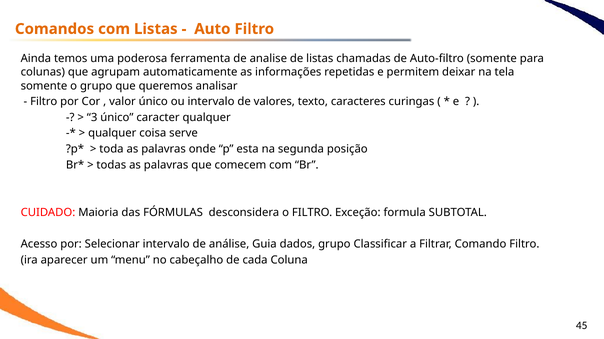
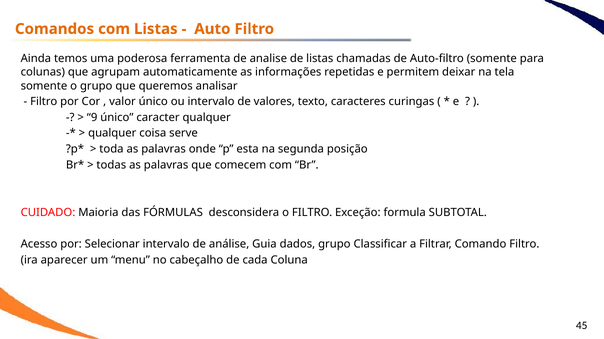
3: 3 -> 9 (92, 118)
